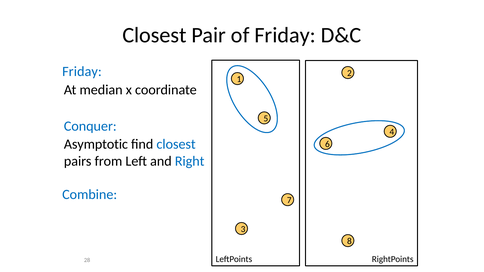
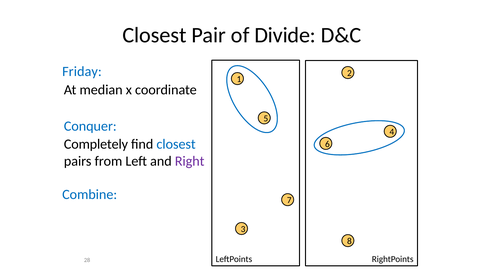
of Friday: Friday -> Divide (285, 35)
Asymptotic: Asymptotic -> Completely (96, 144)
Right colour: blue -> purple (190, 161)
